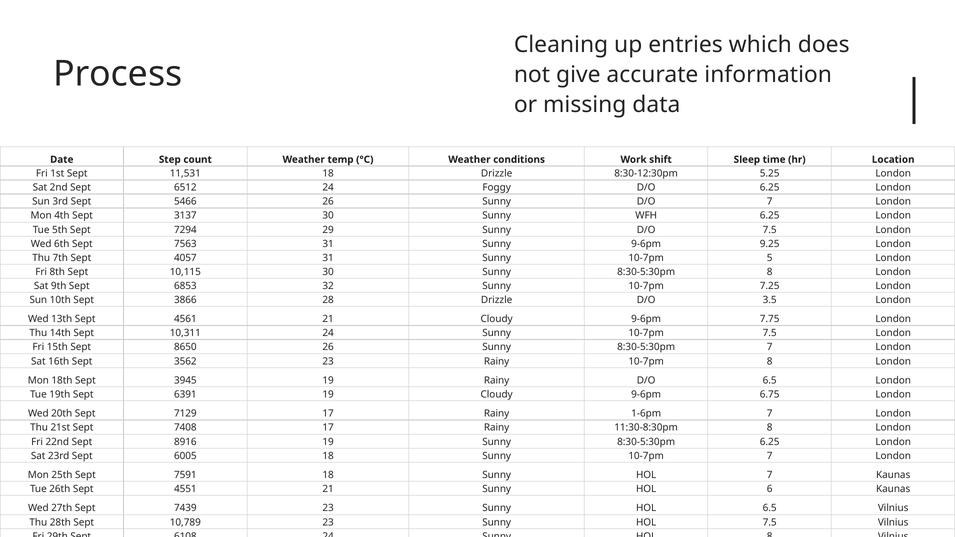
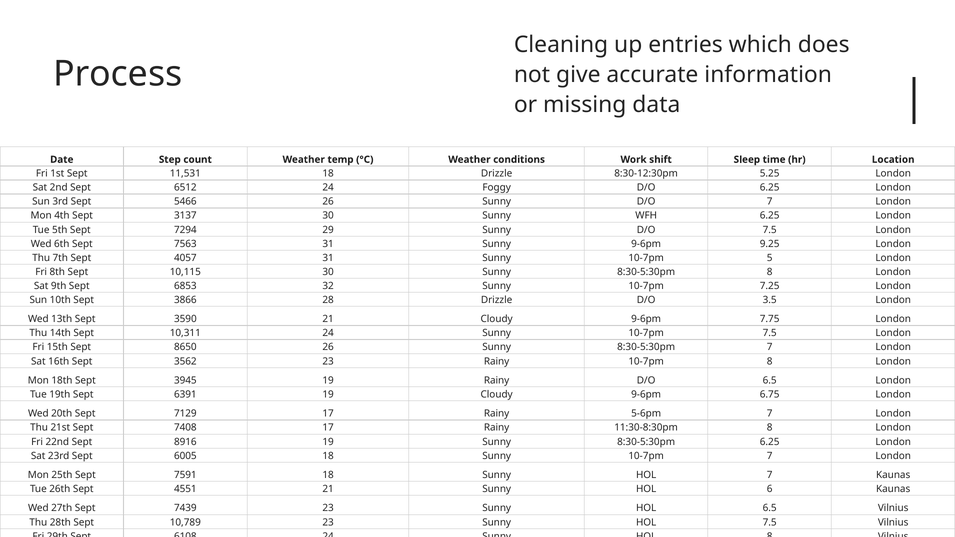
4561: 4561 -> 3590 (185, 319)
1-6pm: 1-6pm -> 5-6pm (646, 414)
